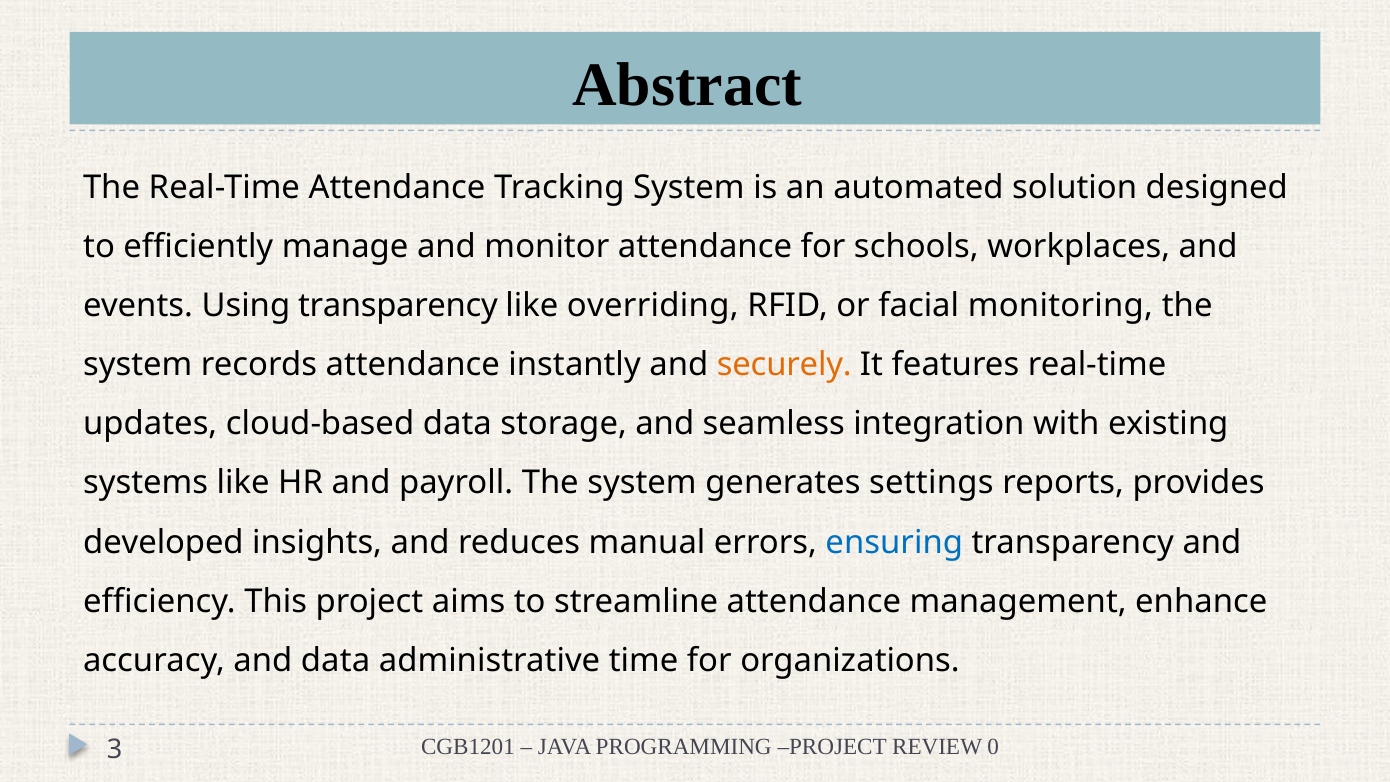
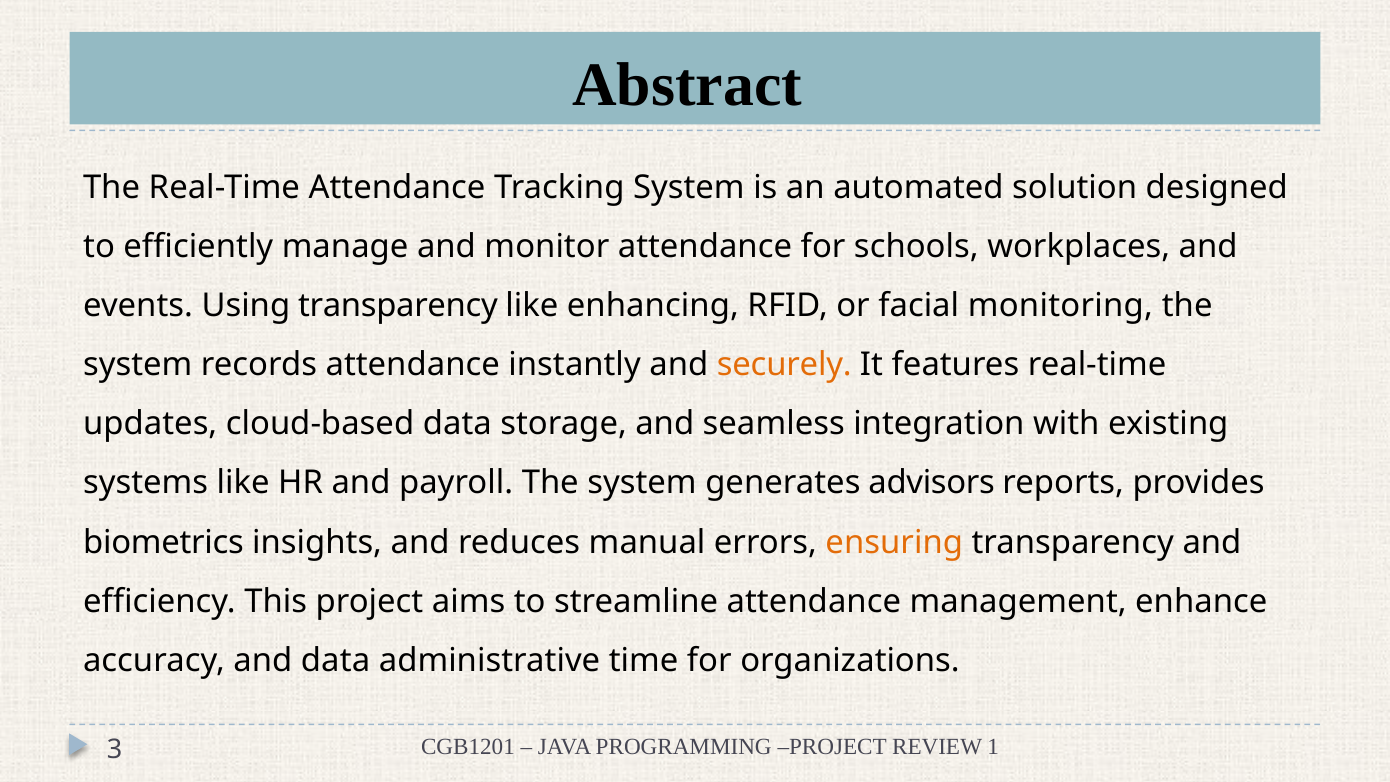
overriding: overriding -> enhancing (653, 306)
settings: settings -> advisors (932, 483)
developed: developed -> biometrics (164, 542)
ensuring colour: blue -> orange (894, 542)
0: 0 -> 1 (993, 747)
